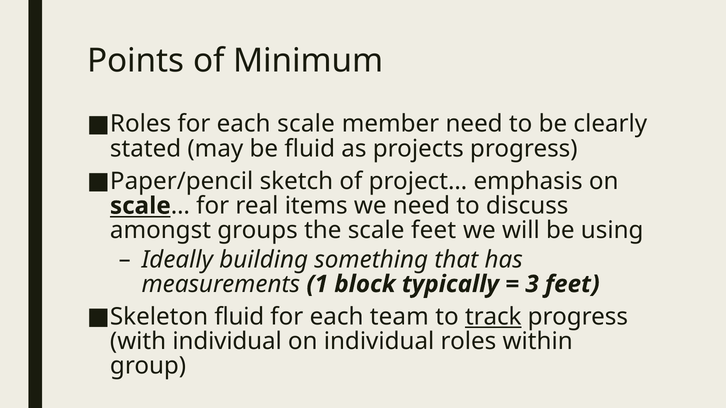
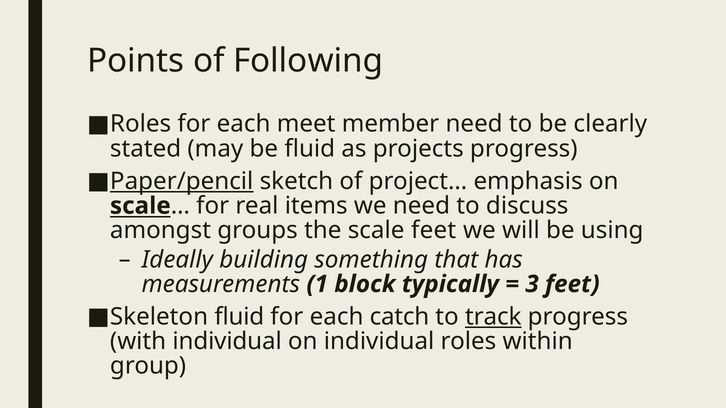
Minimum: Minimum -> Following (308, 61)
each scale: scale -> meet (306, 124)
Paper/pencil underline: none -> present (182, 181)
team: team -> catch (400, 317)
